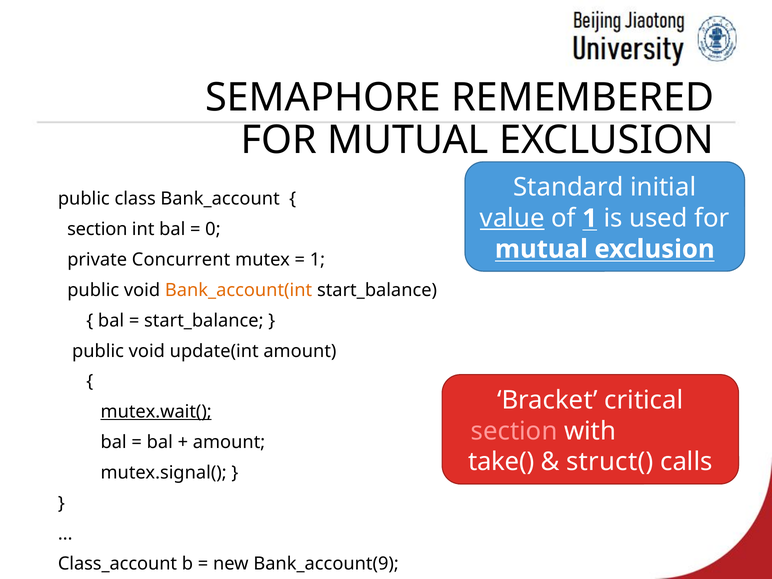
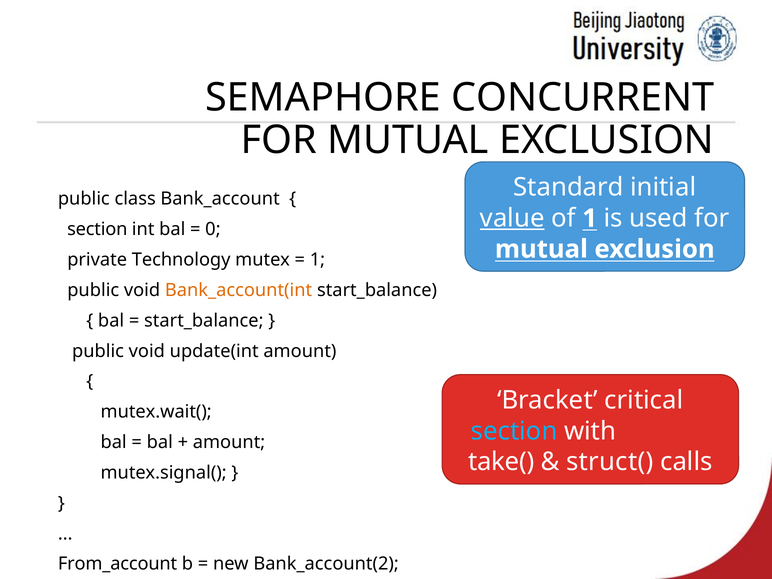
REMEMBERED: REMEMBERED -> CONCURRENT (583, 97)
Concurrent: Concurrent -> Technology (181, 260)
mutex.wait( underline: present -> none (156, 412)
section colour: pink -> light blue (514, 431)
Class_account: Class_account -> From_account (118, 564)
Bank_account(9: Bank_account(9 -> Bank_account(2 (326, 564)
